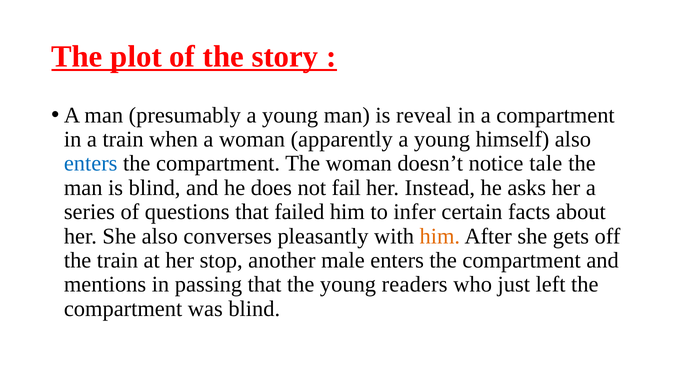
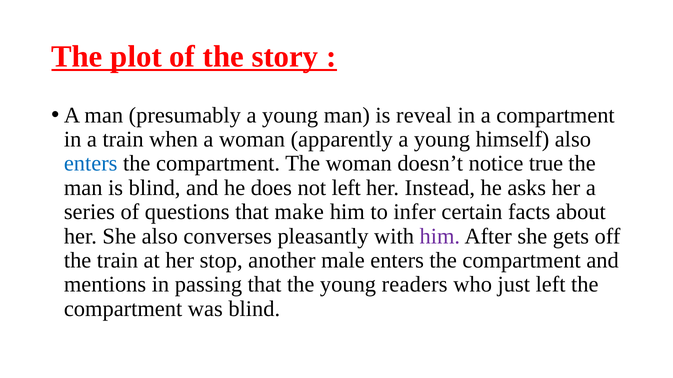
tale: tale -> true (546, 164)
not fail: fail -> left (346, 188)
failed: failed -> make (299, 212)
him colour: orange -> purple (440, 237)
